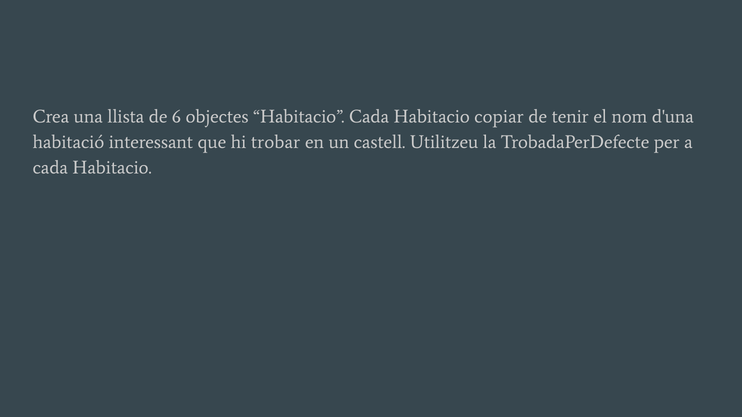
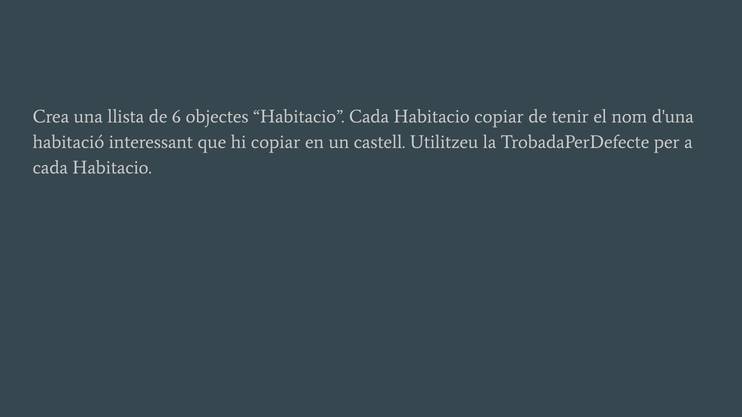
hi trobar: trobar -> copiar (276, 142)
